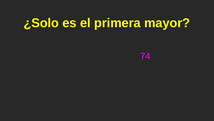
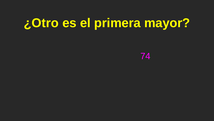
¿Solo: ¿Solo -> ¿Otro (41, 23)
